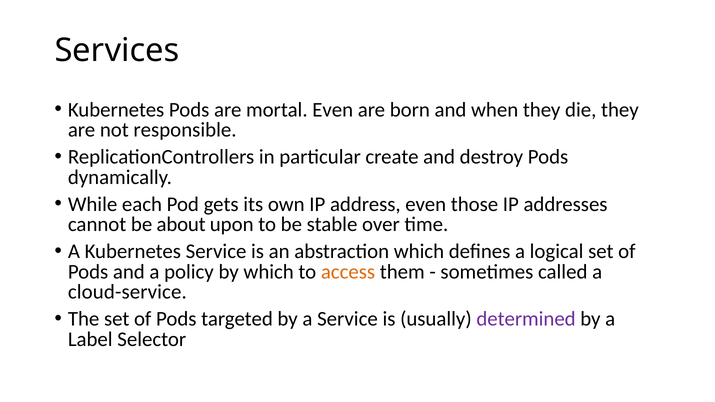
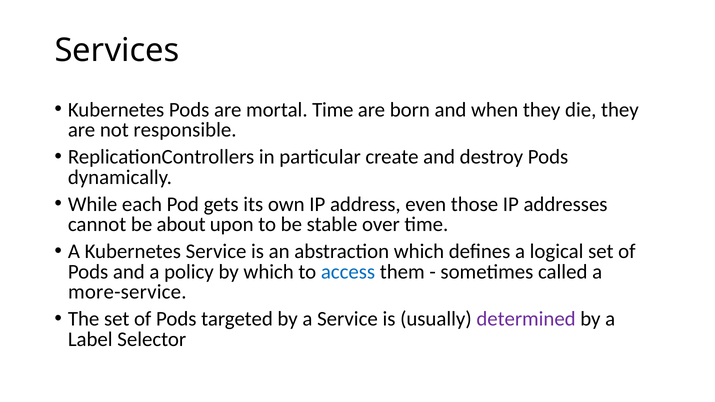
mortal Even: Even -> Time (333, 110)
access colour: orange -> blue (348, 272)
cloud-service: cloud-service -> more-service (127, 292)
